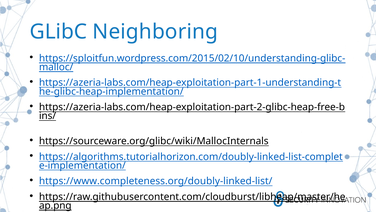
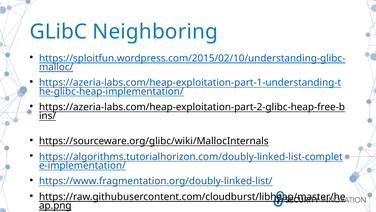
https://www.completeness.org/doubly-linked-list/: https://www.completeness.org/doubly-linked-list/ -> https://www.fragmentation.org/doubly-linked-list/ (156, 181)
